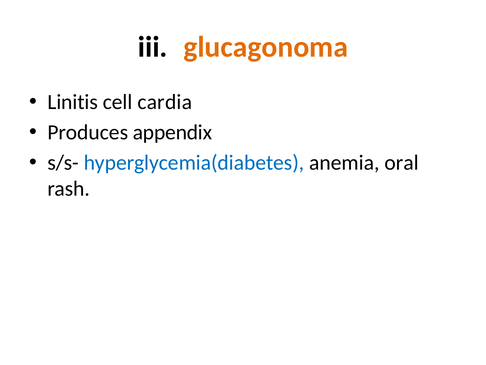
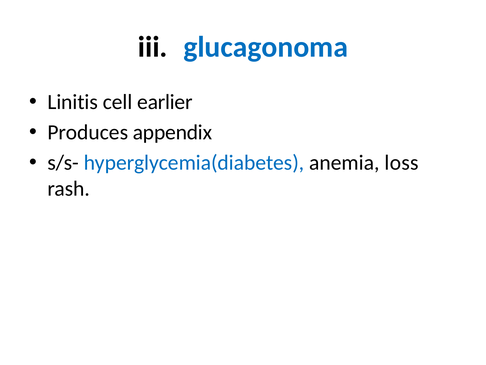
glucagonoma colour: orange -> blue (266, 47)
cardia: cardia -> earlier (165, 102)
oral: oral -> loss (402, 162)
